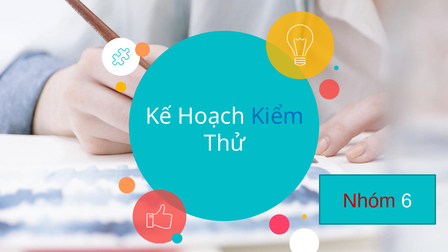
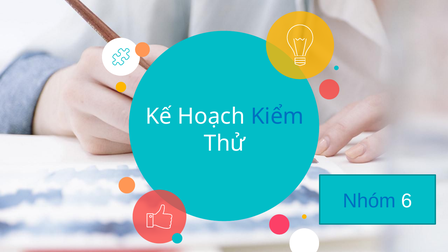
Nhóm colour: red -> blue (369, 201)
